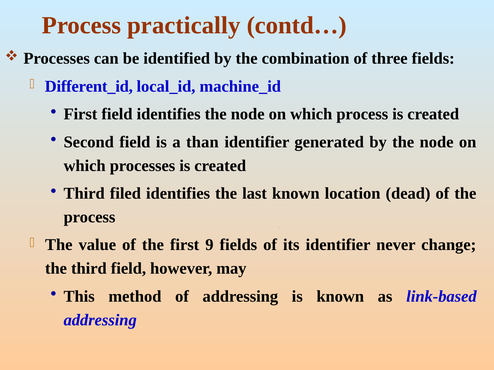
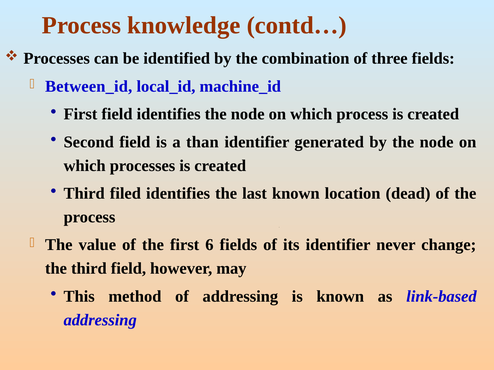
practically: practically -> knowledge (184, 25)
Different_id: Different_id -> Between_id (89, 86)
9: 9 -> 6 (209, 245)
